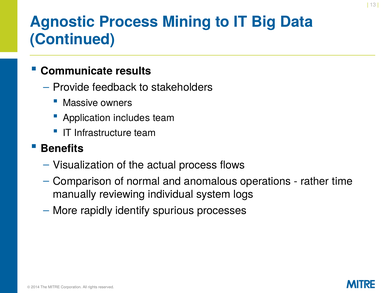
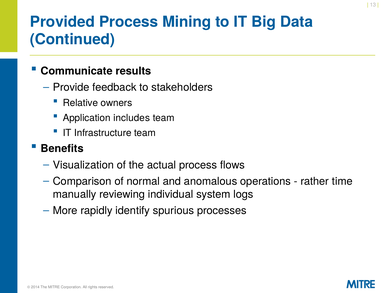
Agnostic: Agnostic -> Provided (62, 22)
Massive: Massive -> Relative (80, 103)
